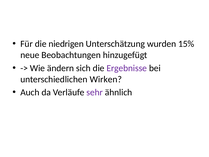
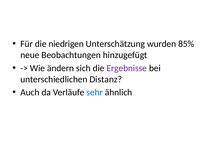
15%: 15% -> 85% (186, 44)
Wirken: Wirken -> Distanz (106, 79)
sehr colour: purple -> blue (95, 92)
